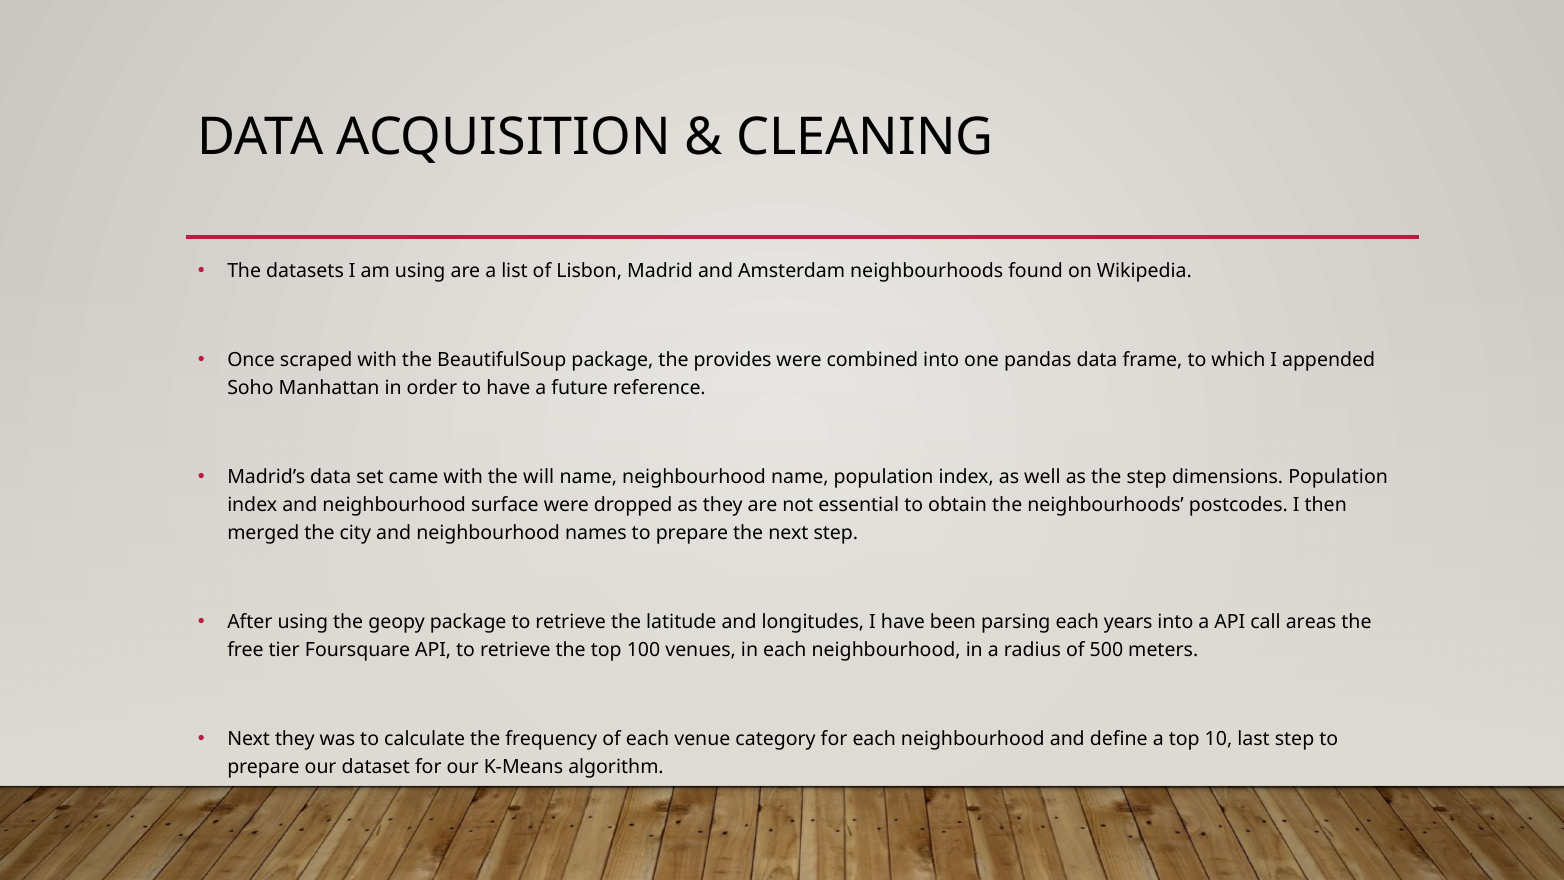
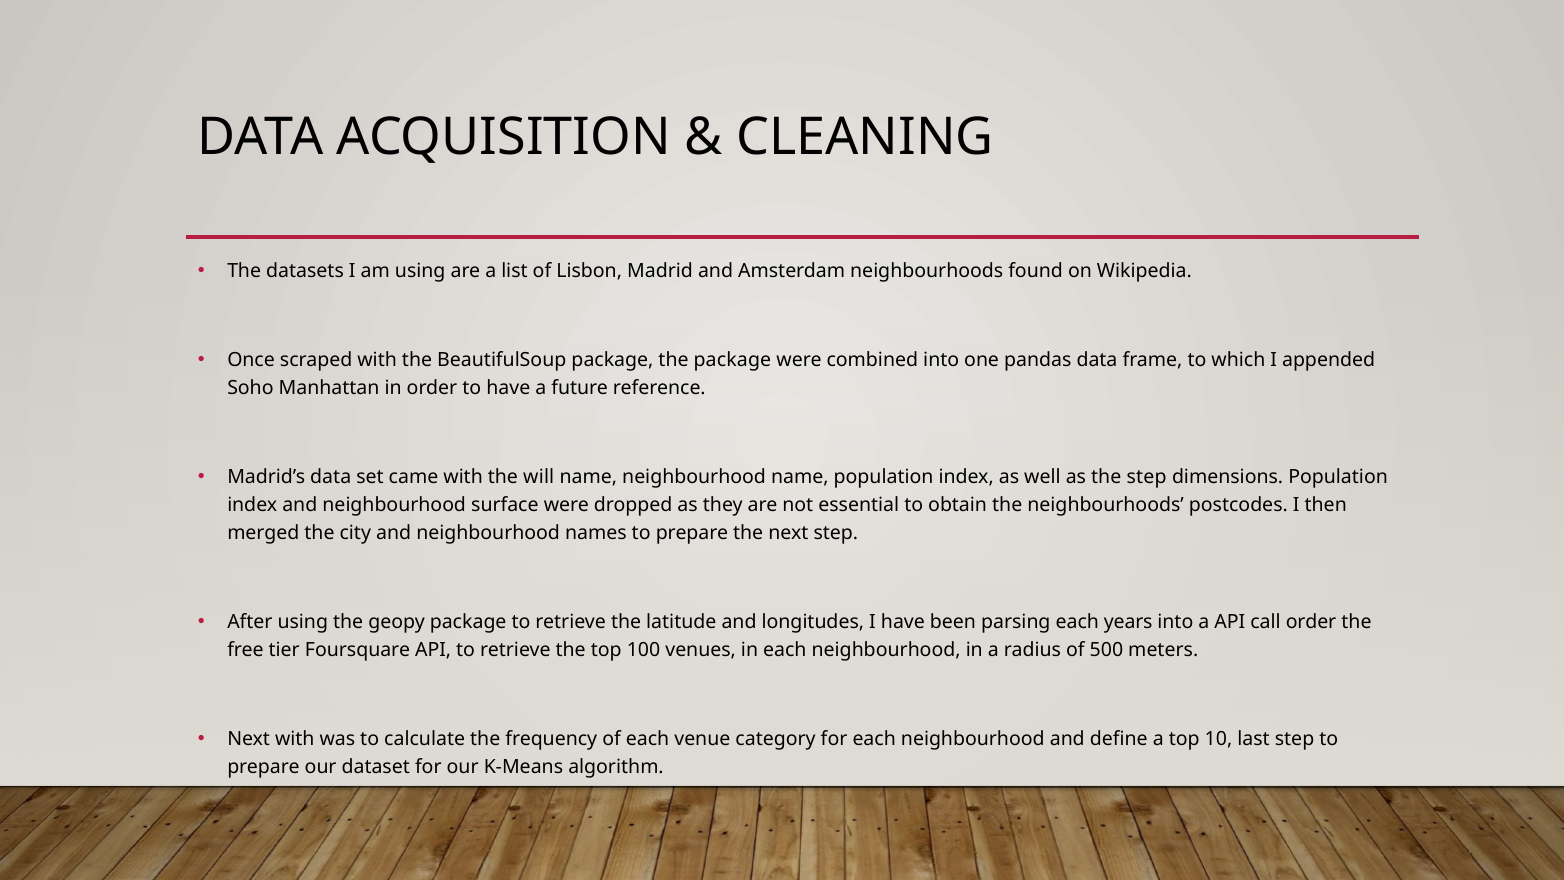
the provides: provides -> package (732, 360)
call areas: areas -> order (1311, 622)
Next they: they -> with (295, 739)
